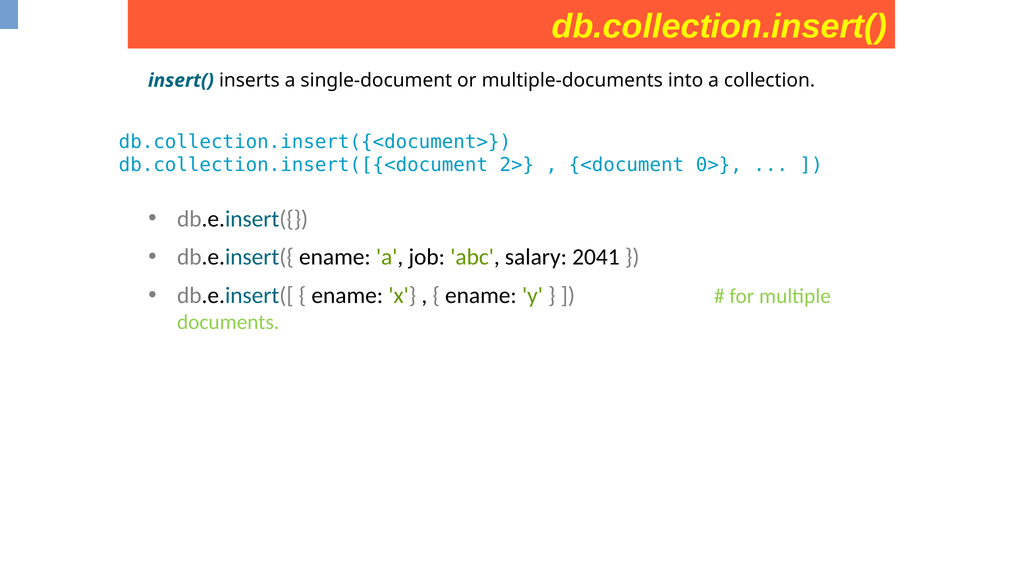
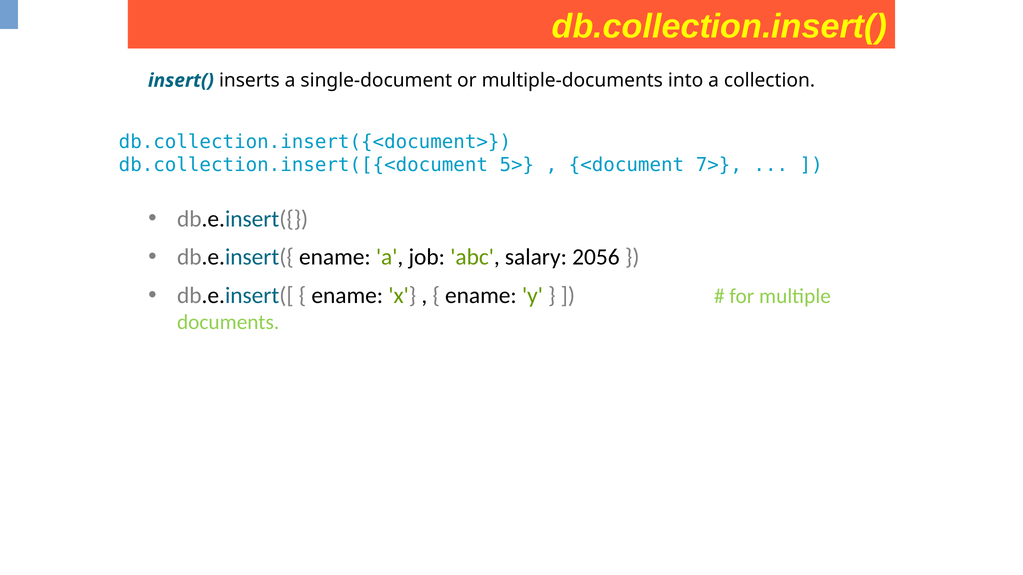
2>: 2> -> 5> (517, 165)
0>: 0> -> 7> (719, 165)
2041: 2041 -> 2056 (596, 257)
